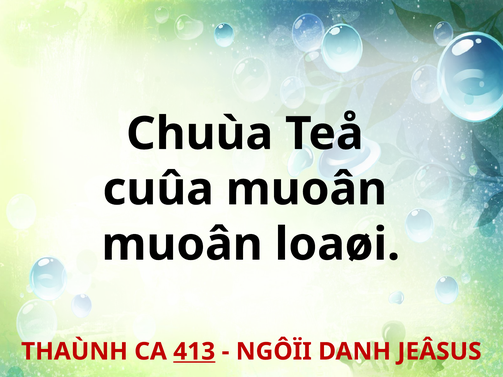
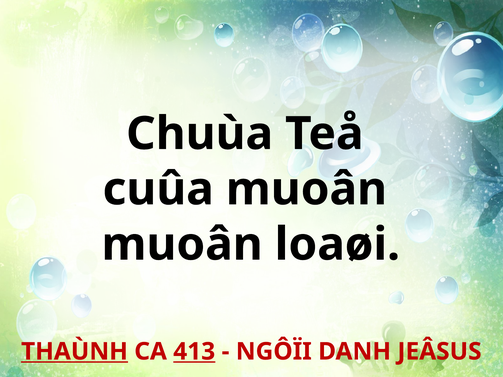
THAÙNH underline: none -> present (74, 352)
